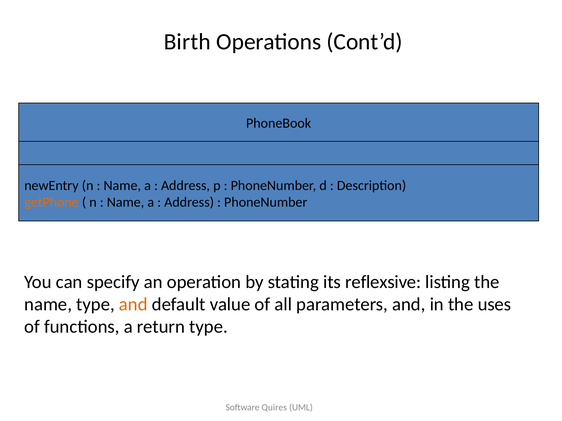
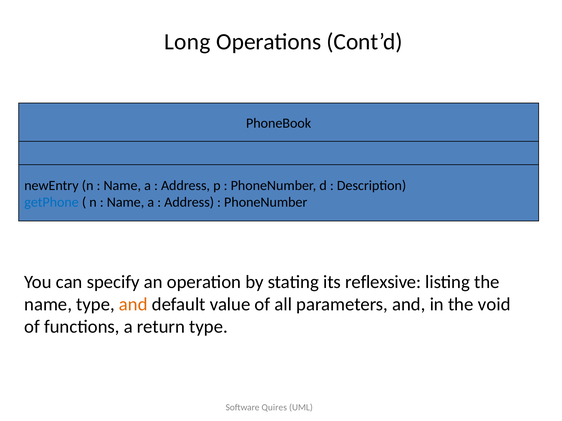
Birth: Birth -> Long (187, 42)
getPhone colour: orange -> blue (52, 202)
uses: uses -> void (494, 305)
